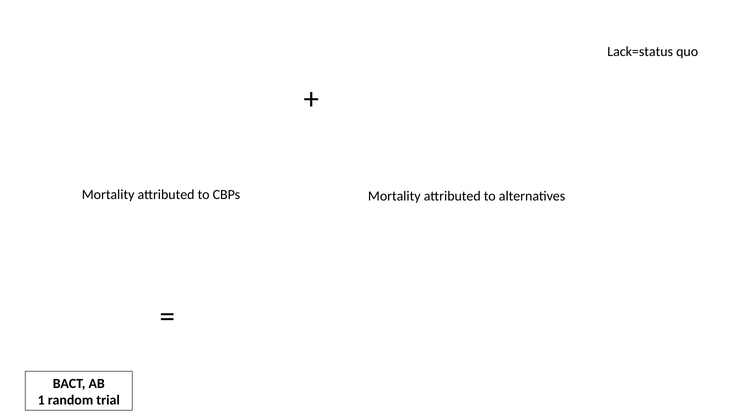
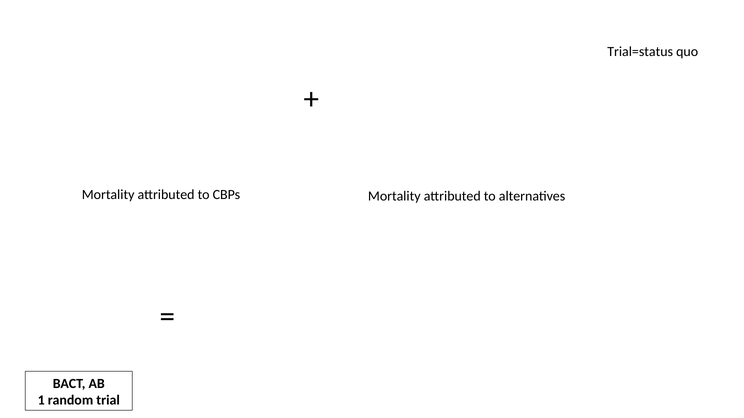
Lack=status: Lack=status -> Trial=status (640, 52)
